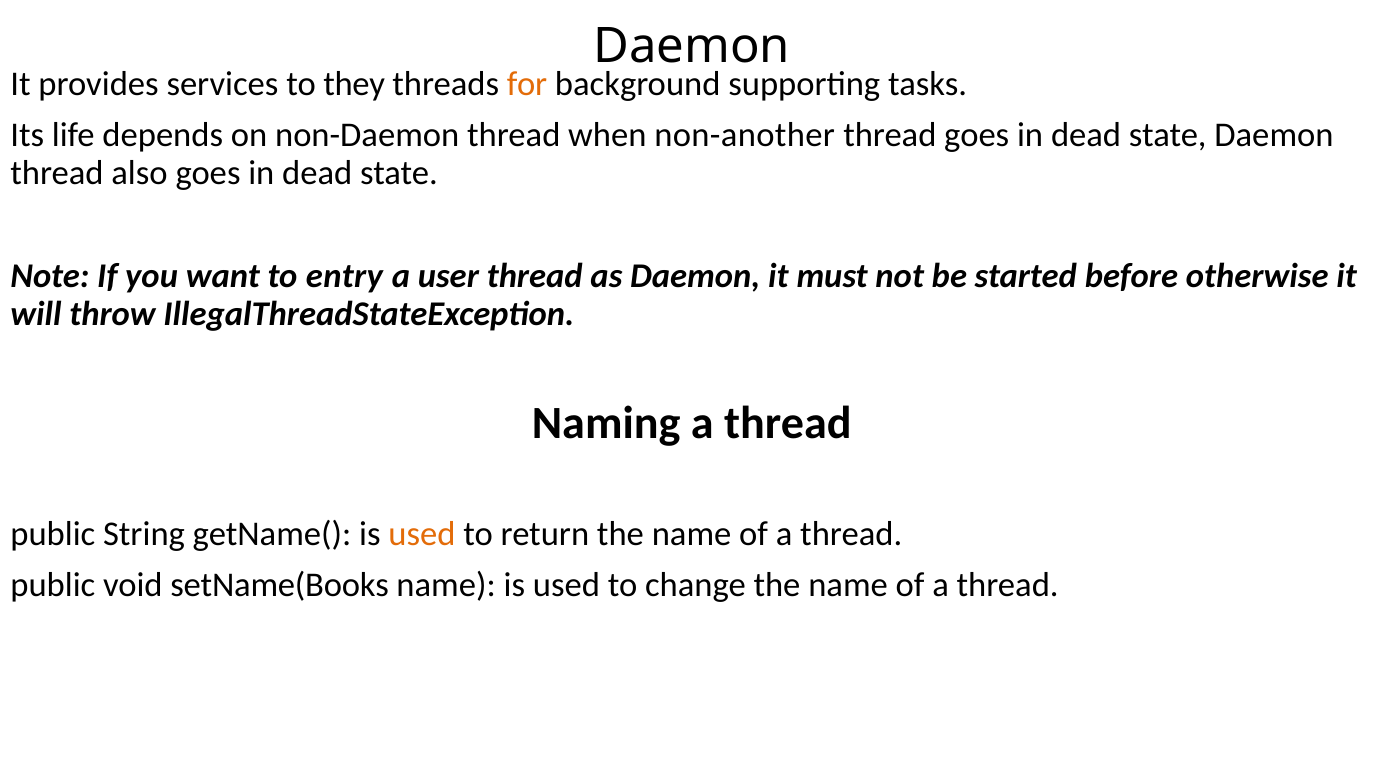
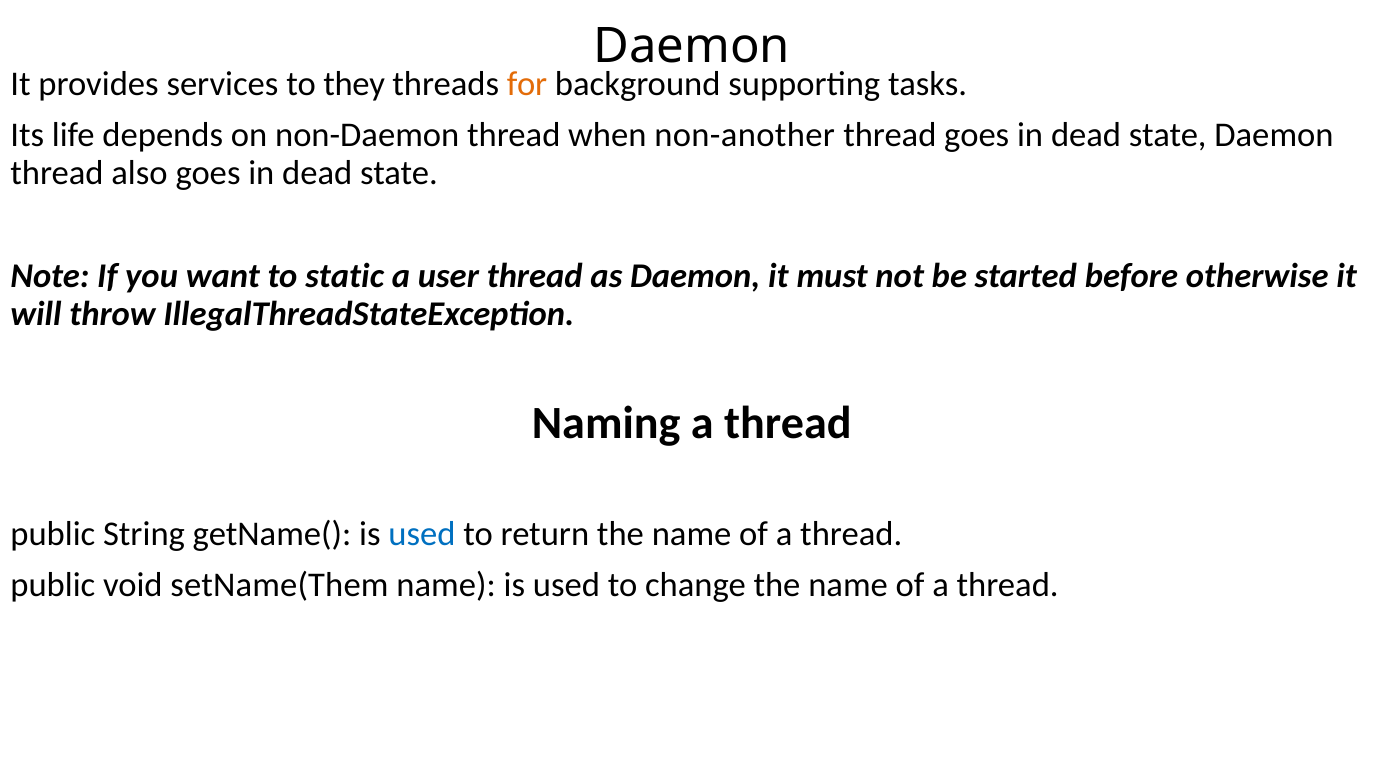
entry: entry -> static (345, 276)
used colour: orange -> blue (422, 533)
setName(Books: setName(Books -> setName(Them (279, 585)
